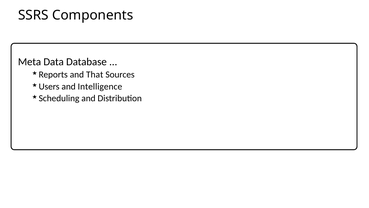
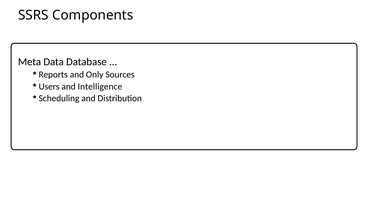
That: That -> Only (95, 74)
